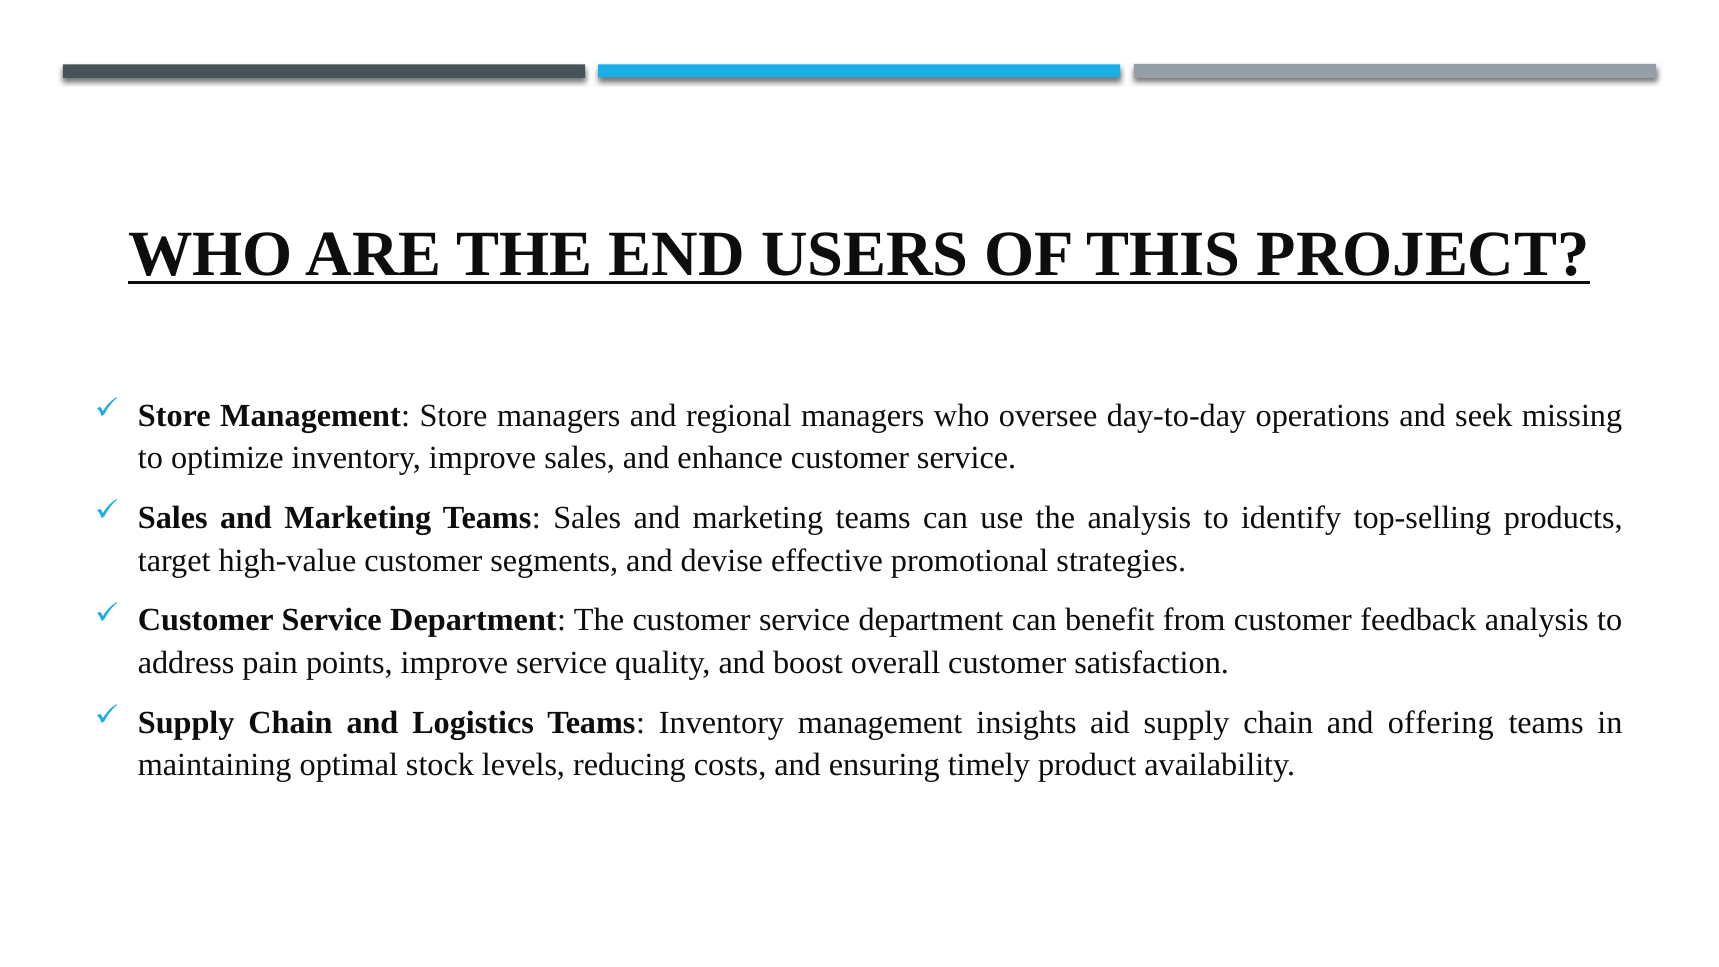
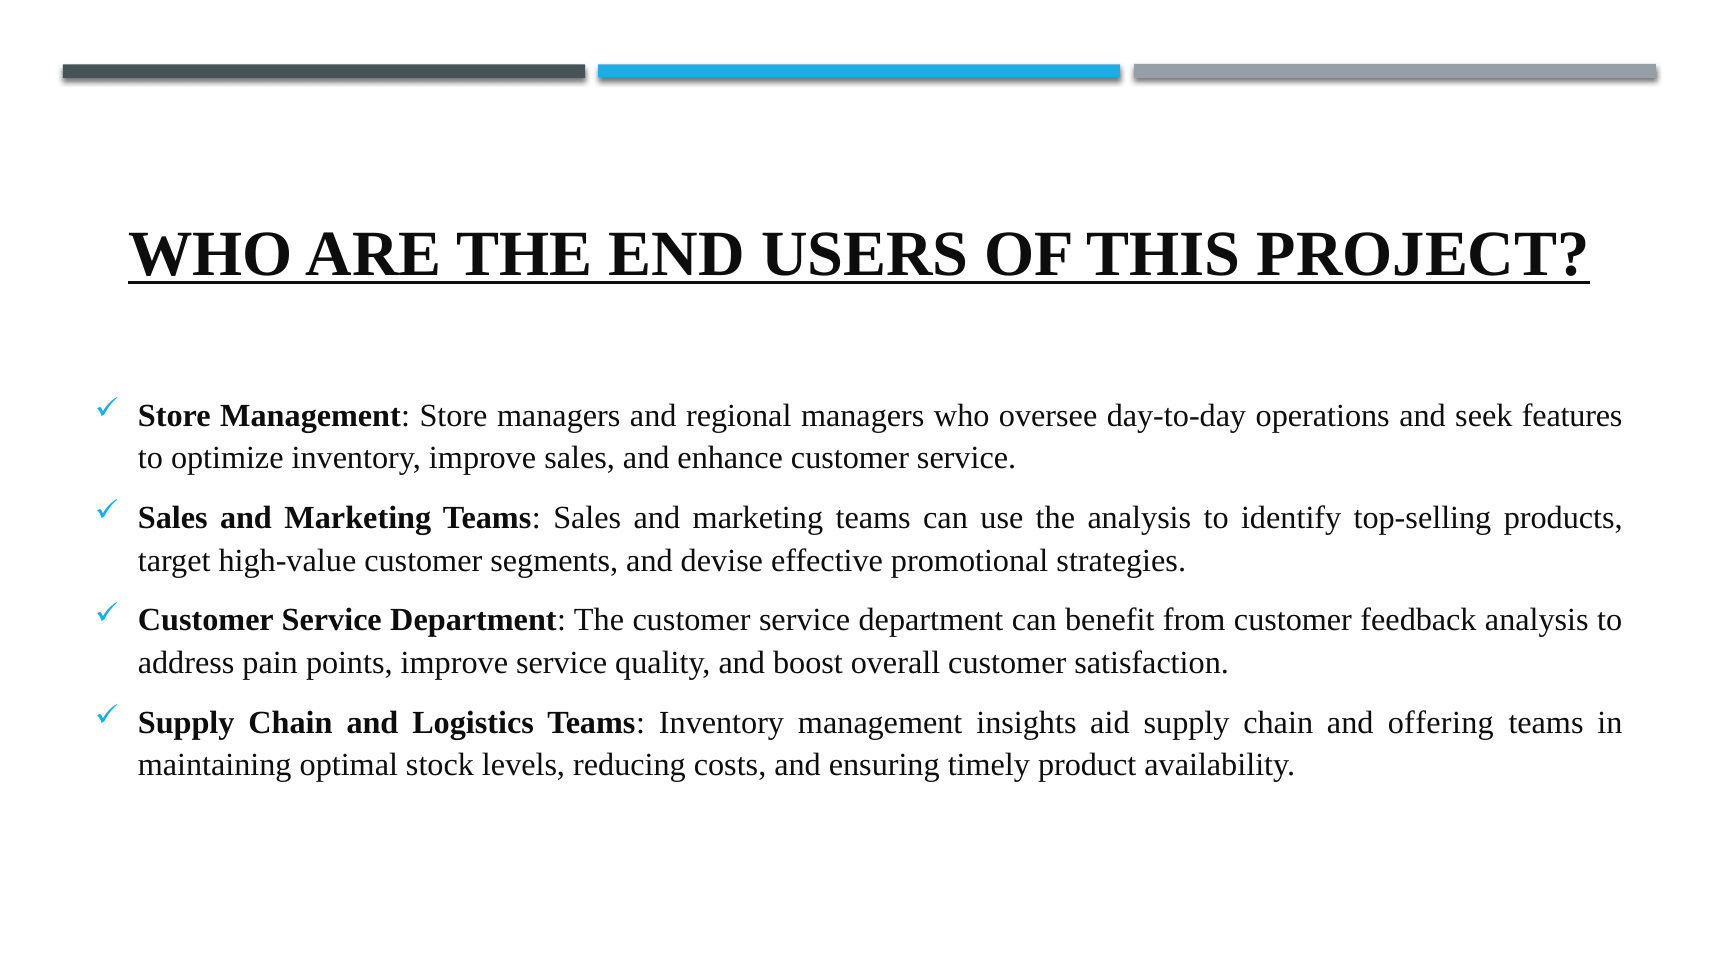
missing: missing -> features (1572, 416)
